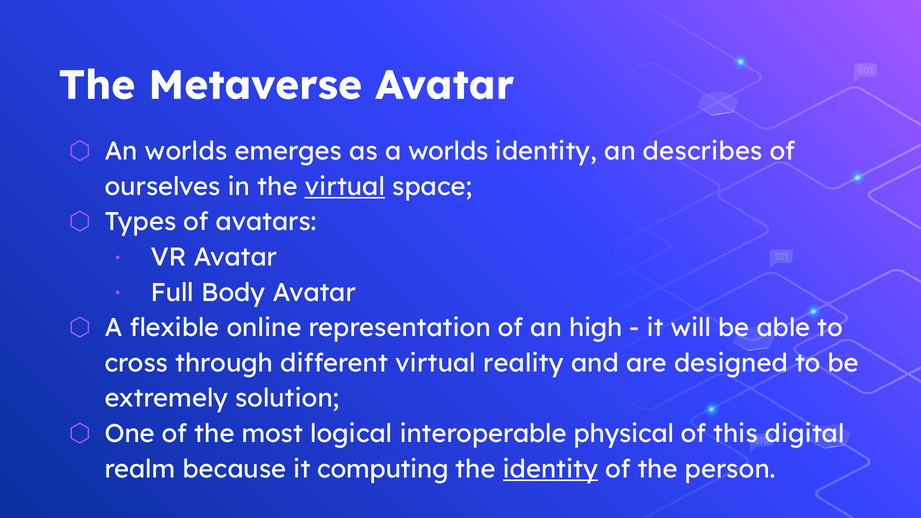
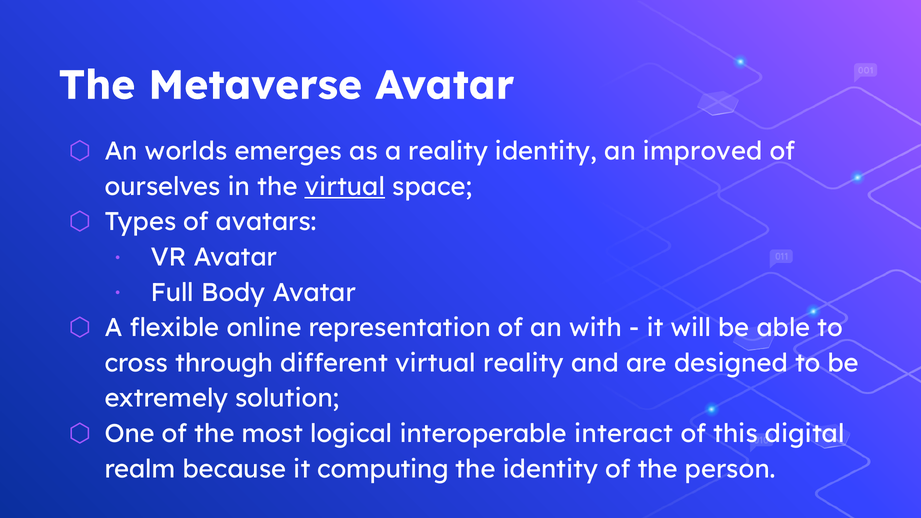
a worlds: worlds -> reality (448, 151)
describes: describes -> improved (703, 151)
high: high -> with (596, 328)
physical: physical -> interact (624, 434)
identity underline: present -> none (550, 469)
